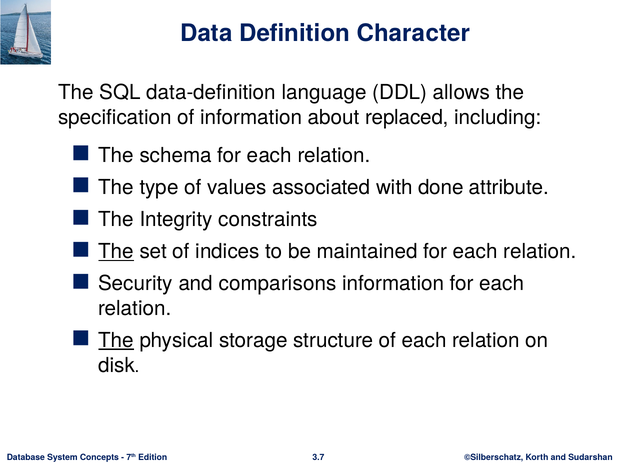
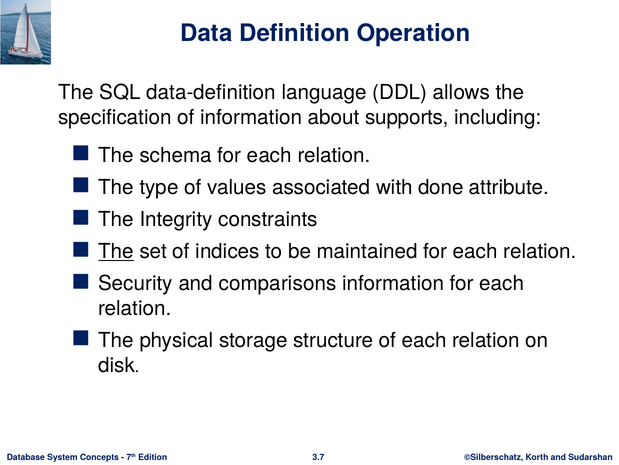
Character: Character -> Operation (413, 33)
replaced: replaced -> supports (407, 117)
The underline: present -> none (116, 340)
